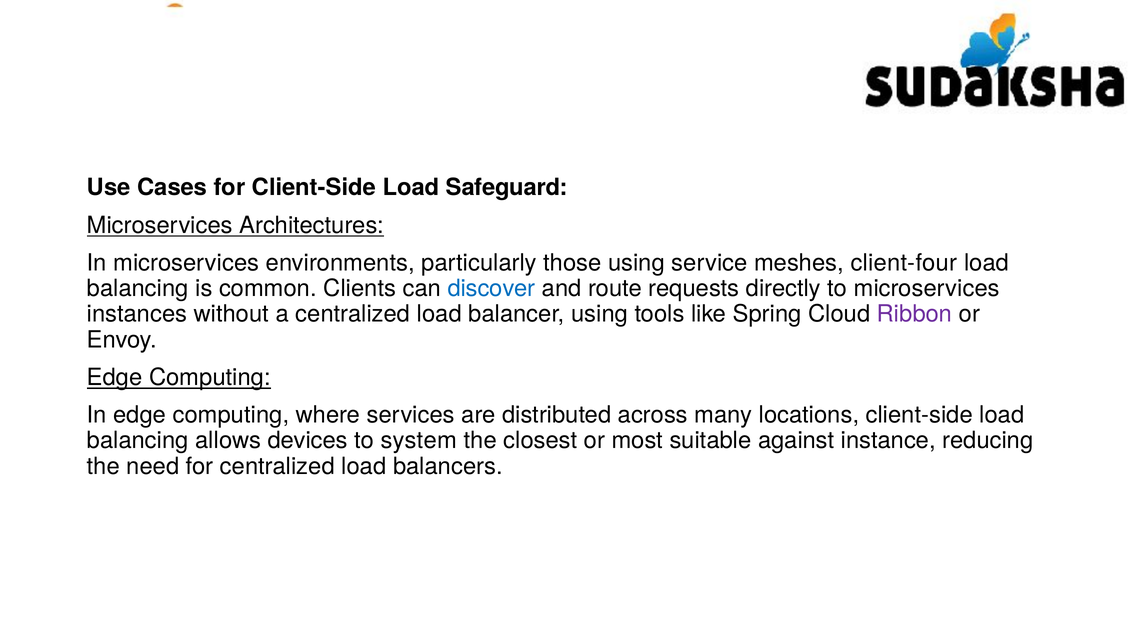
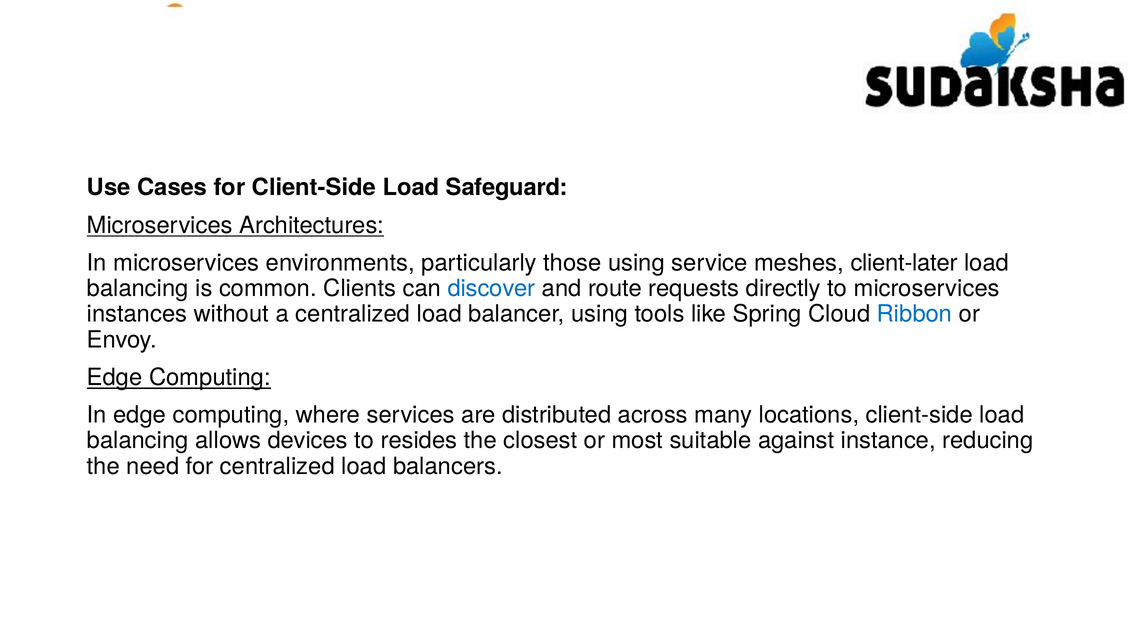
client-four: client-four -> client-later (904, 263)
Ribbon colour: purple -> blue (915, 314)
system: system -> resides (419, 441)
